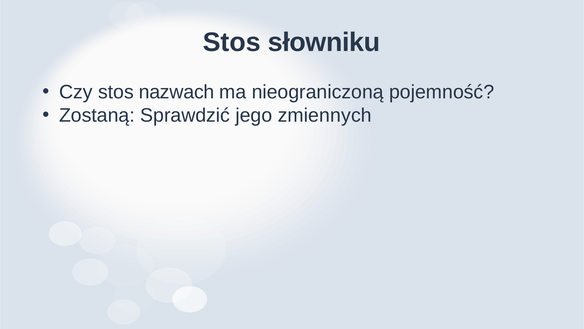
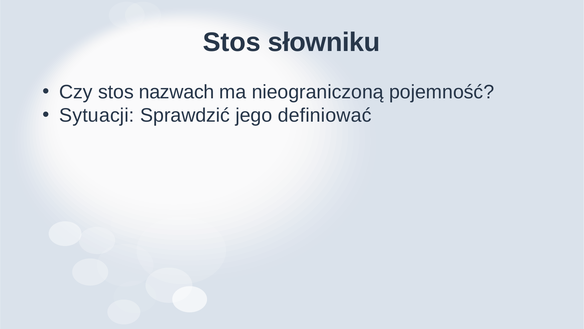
Zostaną: Zostaną -> Sytuacji (97, 115)
zmiennych: zmiennych -> definiować (325, 115)
